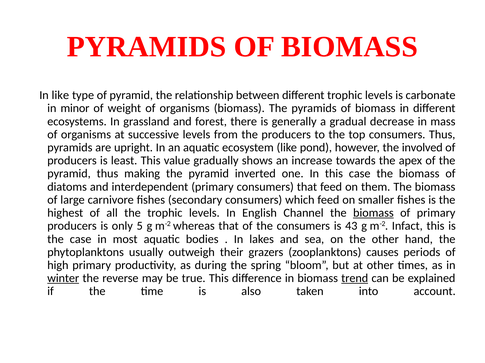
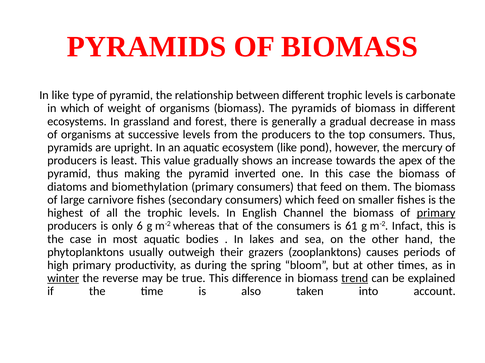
in minor: minor -> which (75, 109)
involved: involved -> mercury (422, 148)
interdependent: interdependent -> biomethylation (150, 187)
biomass underline: present -> none (373, 213)
primary underline: none -> present (436, 213)
5: 5 -> 6 (140, 226)
43: 43 -> 61 (351, 226)
